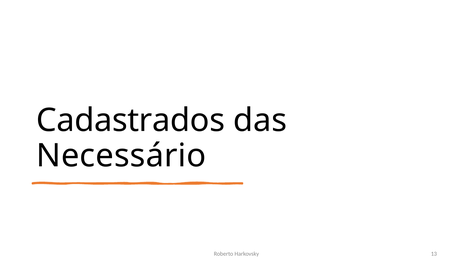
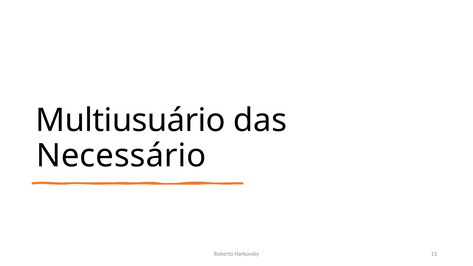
Cadastrados: Cadastrados -> Multiusuário (131, 121)
